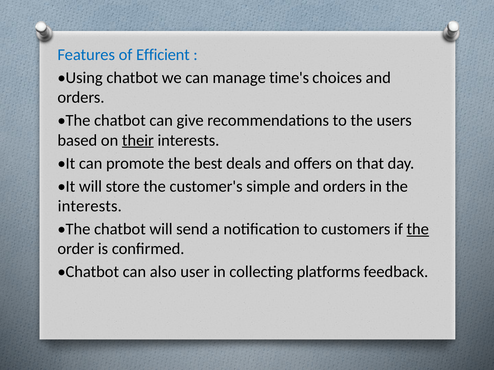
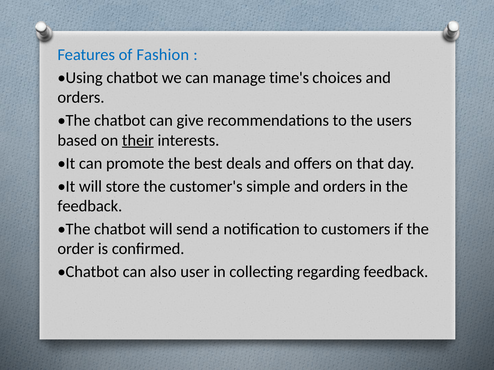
Efficient: Efficient -> Fashion (163, 55)
interests: interests -> feedback (90, 206)
the underline: present -> none (418, 229)
platforms: platforms -> regarding (328, 272)
